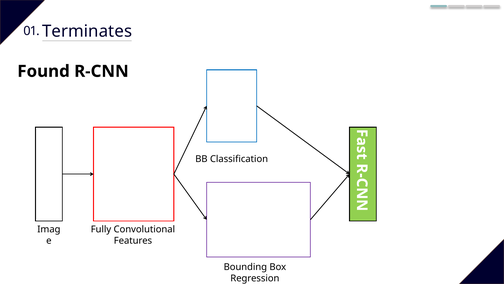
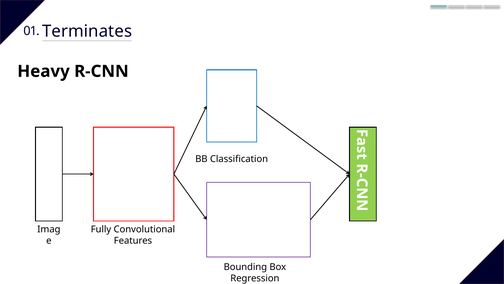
Found: Found -> Heavy (44, 71)
